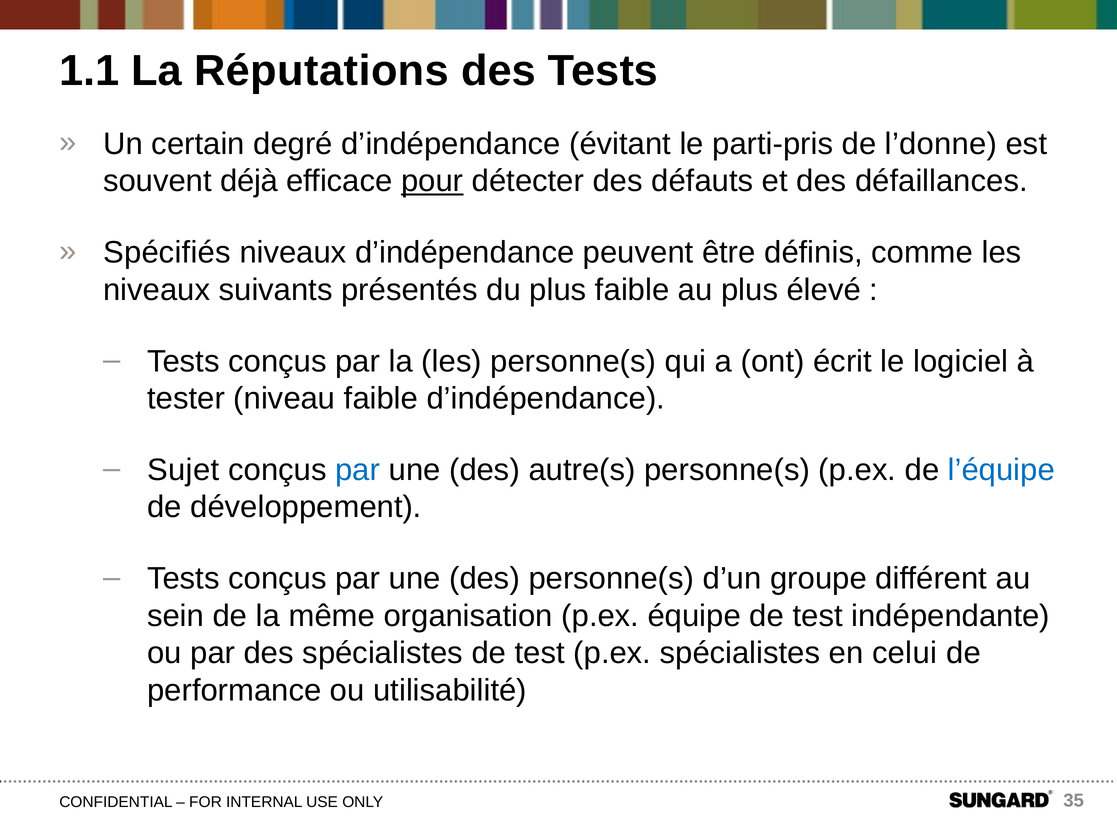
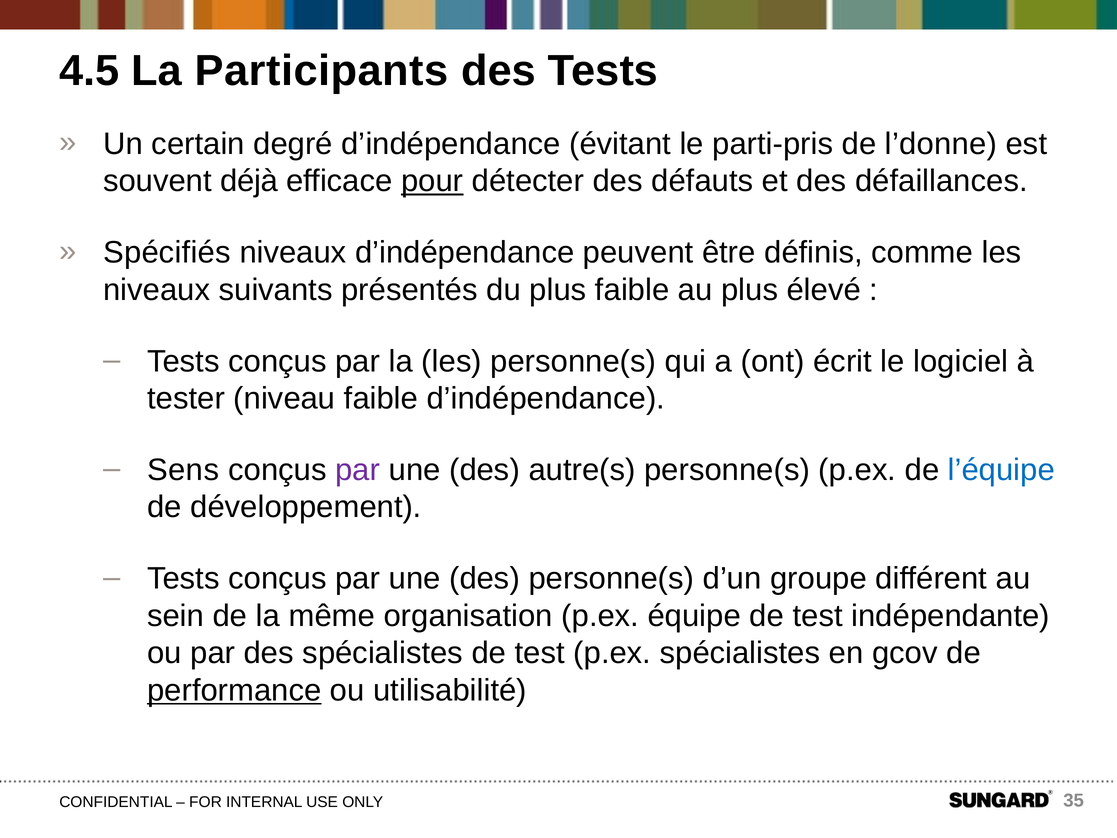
1.1: 1.1 -> 4.5 (89, 71)
Réputations: Réputations -> Participants (322, 71)
Sujet: Sujet -> Sens (183, 470)
par colour: blue -> purple (358, 470)
celui: celui -> gcov (905, 653)
performance underline: none -> present (234, 690)
